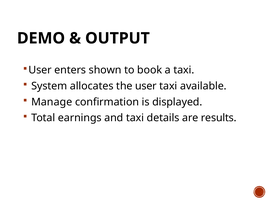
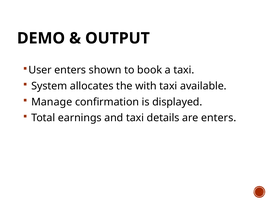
the user: user -> with (146, 86)
are results: results -> enters (219, 118)
